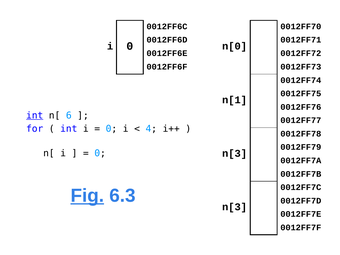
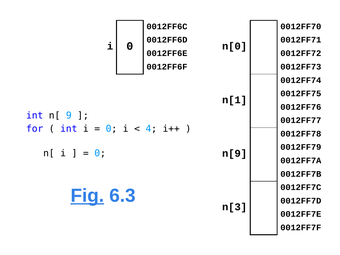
int underline: present -> none (35, 115)
6: 6 -> 9 (69, 115)
n[3: n[3 -> n[9 (235, 153)
